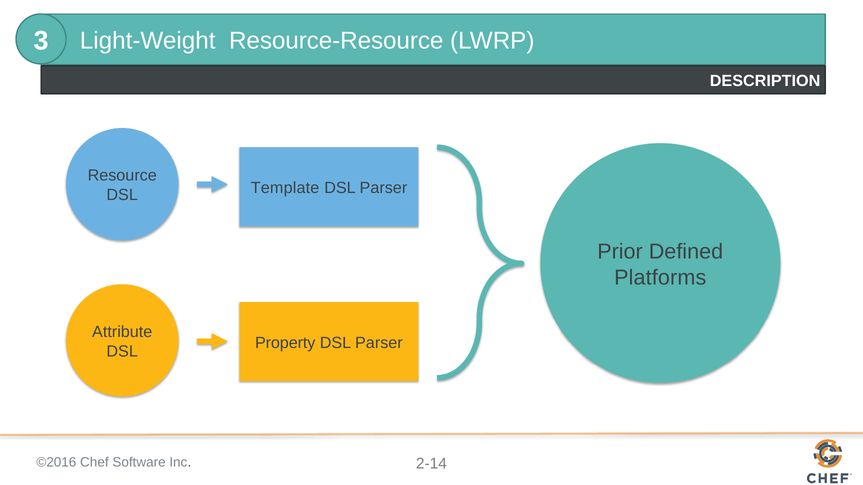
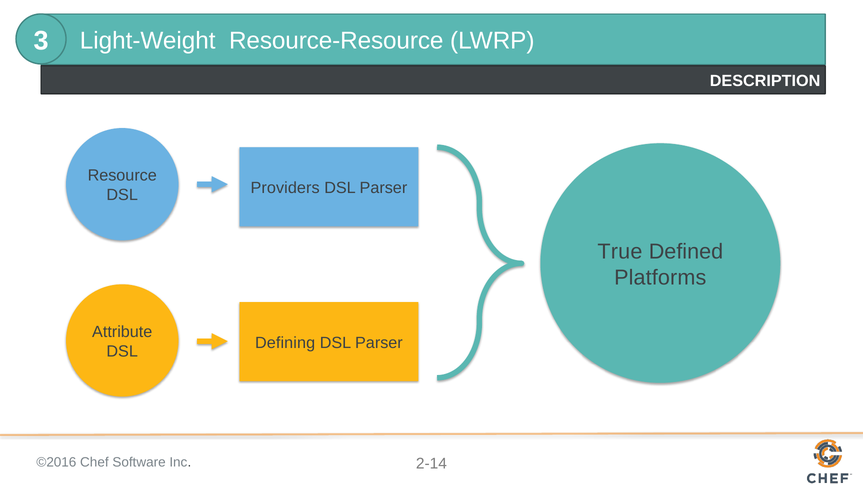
Template: Template -> Providers (285, 188)
Prior: Prior -> True (620, 252)
Property: Property -> Defining (285, 343)
